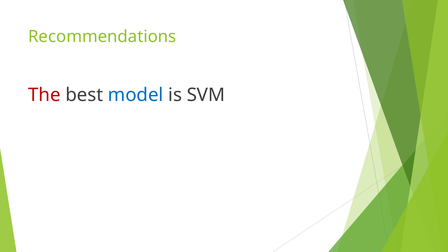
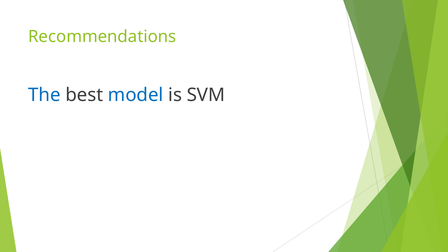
The colour: red -> blue (44, 95)
